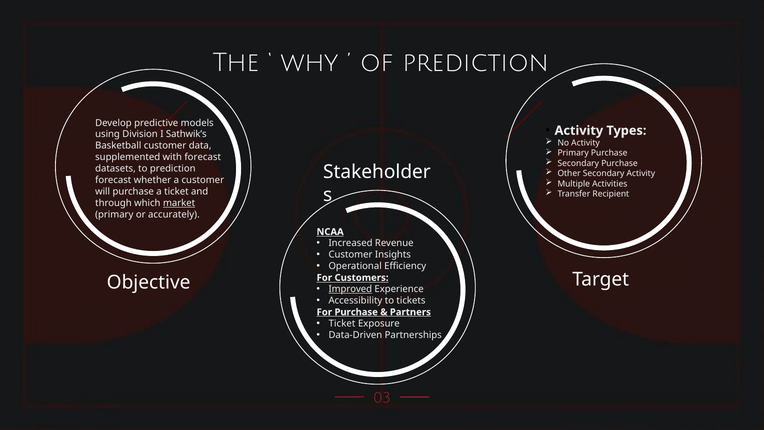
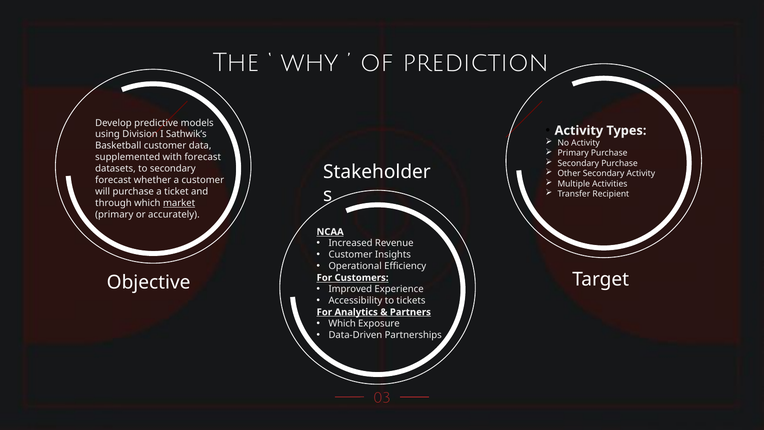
to prediction: prediction -> secondary (173, 169)
Improved underline: present -> none (350, 289)
For Purchase: Purchase -> Analytics (356, 312)
Ticket: Ticket -> Which (342, 323)
